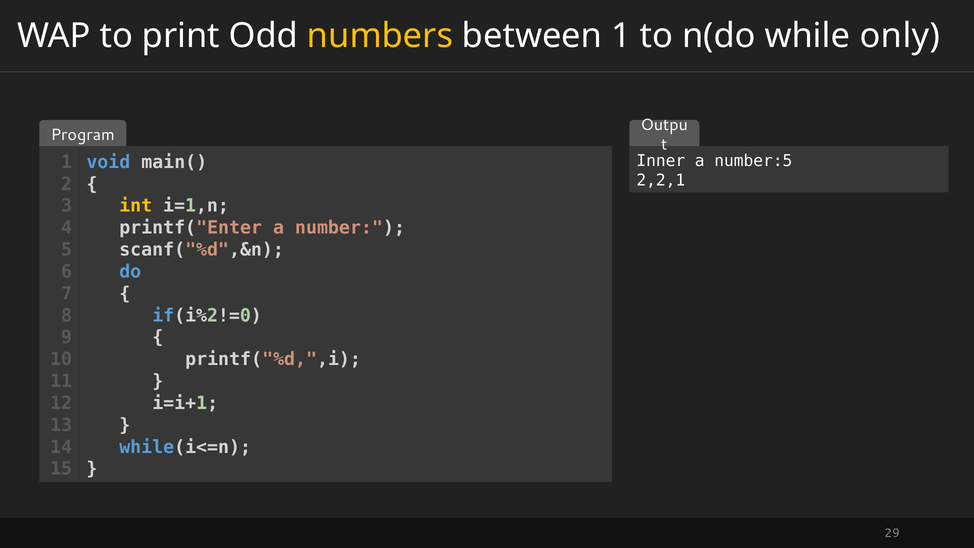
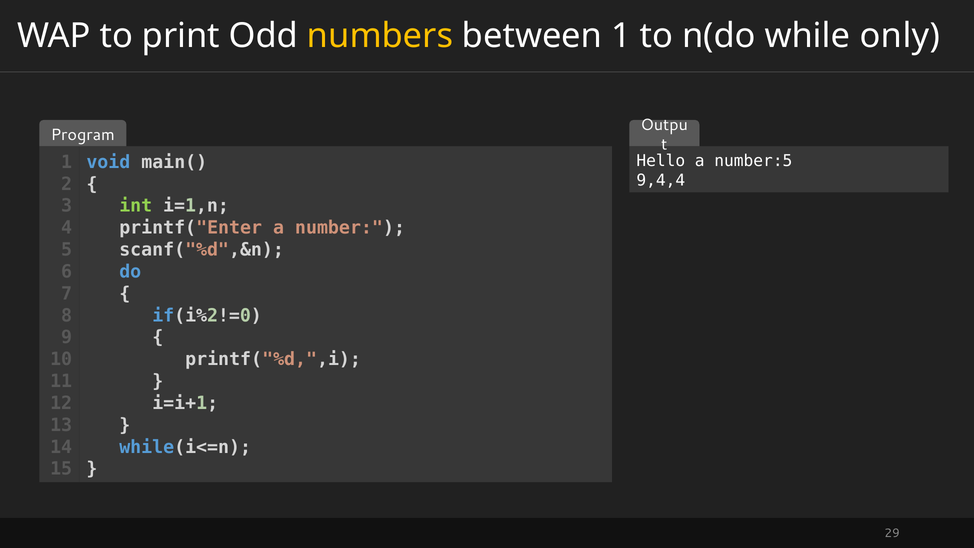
Inner: Inner -> Hello (661, 161)
2,2,1: 2,2,1 -> 9,4,4 (661, 180)
int colour: yellow -> light green (136, 206)
